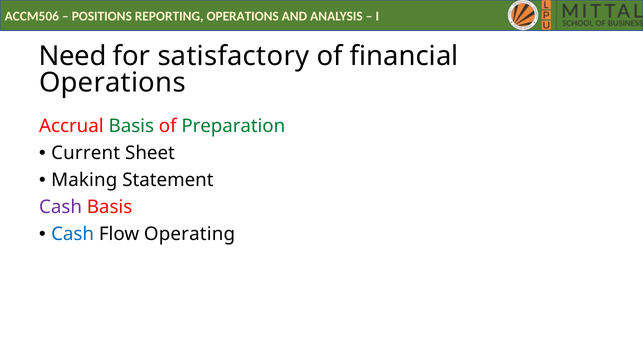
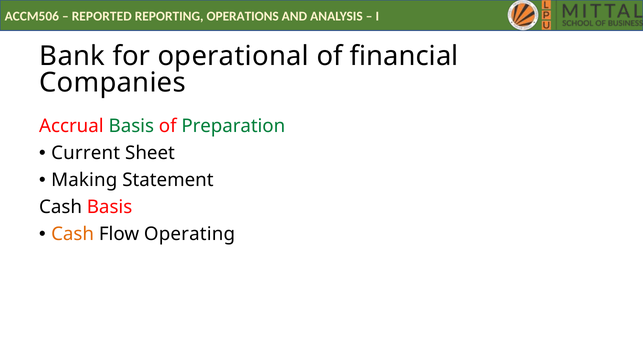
POSITIONS: POSITIONS -> REPORTED (102, 16)
Need: Need -> Bank (72, 56)
satisfactory: satisfactory -> operational (233, 56)
Operations: Operations -> Companies (112, 83)
Cash colour: purple -> black (61, 207)
Cash colour: blue -> orange (73, 234)
